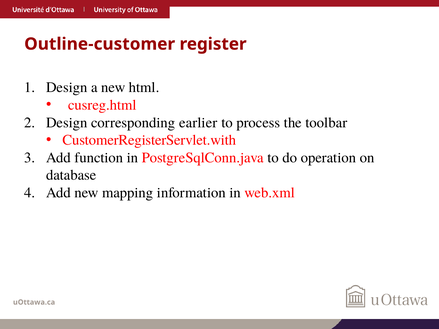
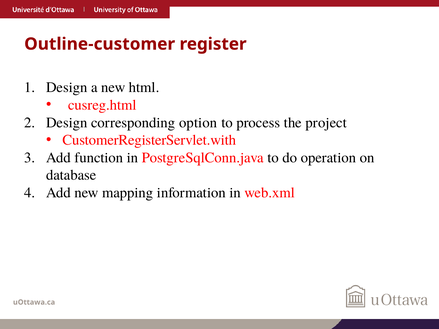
earlier: earlier -> option (198, 123)
toolbar: toolbar -> project (326, 123)
